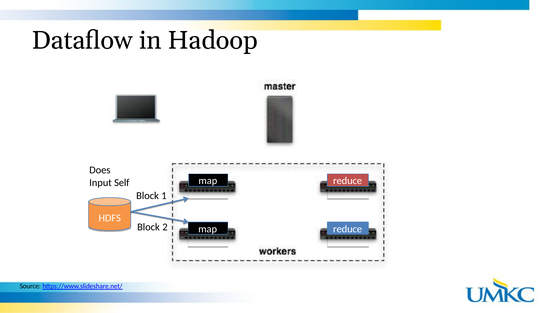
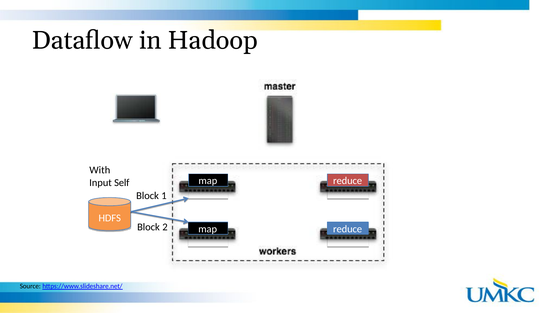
Does: Does -> With (100, 170)
